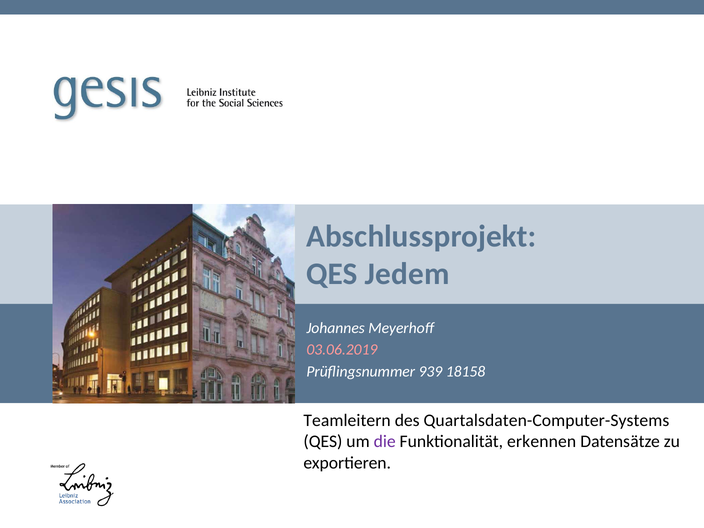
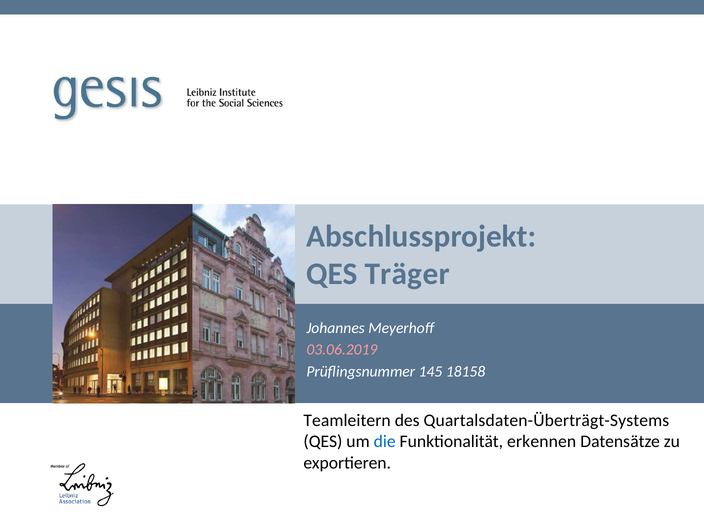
Jedem: Jedem -> Träger (407, 274)
939: 939 -> 145 (430, 372)
Quartalsdaten-Computer-Systems: Quartalsdaten-Computer-Systems -> Quartalsdaten-Überträgt-Systems (546, 421)
die colour: purple -> blue (385, 442)
